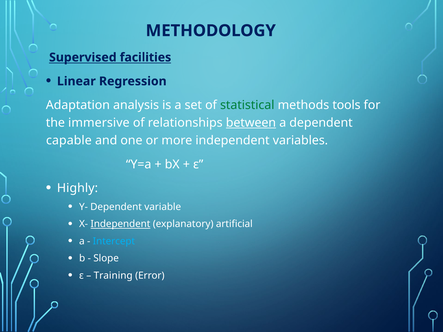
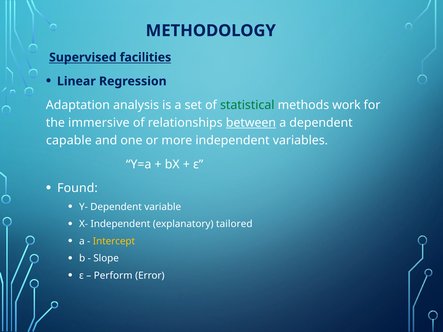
tools: tools -> work (346, 105)
Highly: Highly -> Found (77, 188)
Independent underline: present -> none (120, 224)
artificial: artificial -> tailored (234, 224)
Intercept colour: light blue -> yellow (114, 241)
Training: Training -> Perform (113, 276)
